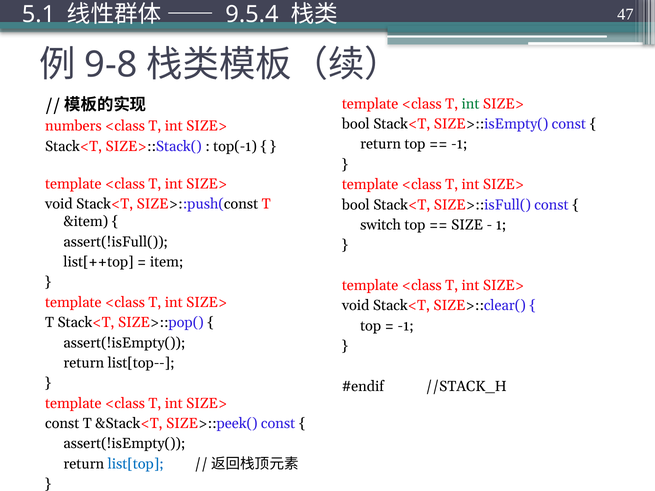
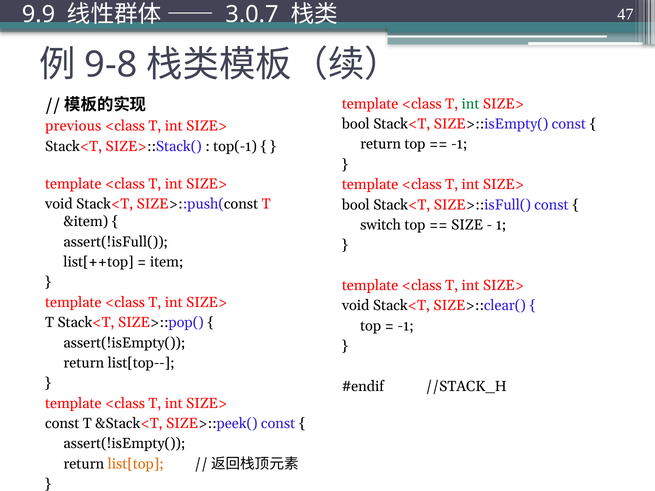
5.1: 5.1 -> 9.9 (38, 14)
9.5.4: 9.5.4 -> 3.0.7 (252, 14)
numbers: numbers -> previous (73, 126)
list[top colour: blue -> orange (136, 464)
